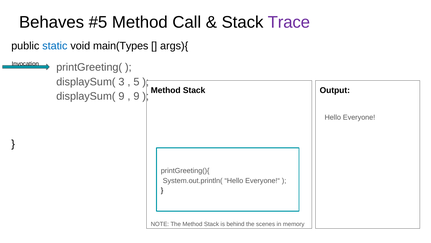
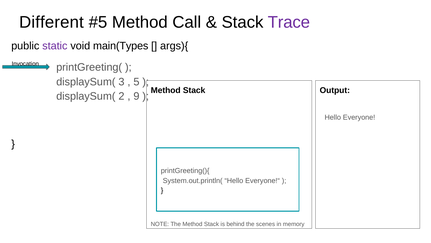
Behaves: Behaves -> Different (51, 22)
static colour: blue -> purple (55, 46)
displaySum( 9: 9 -> 2 (121, 96)
